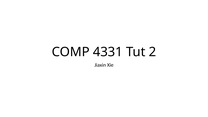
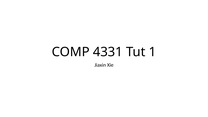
2: 2 -> 1 (152, 52)
